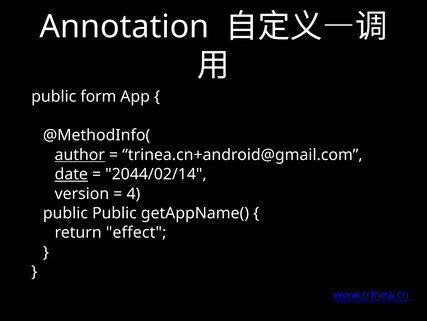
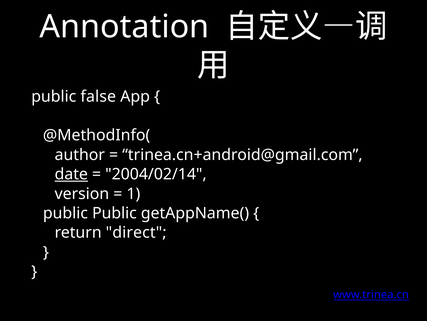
form: form -> false (98, 96)
author underline: present -> none (80, 154)
2044/02/14: 2044/02/14 -> 2004/02/14 (156, 174)
4: 4 -> 1 (133, 193)
effect: effect -> direct (136, 232)
